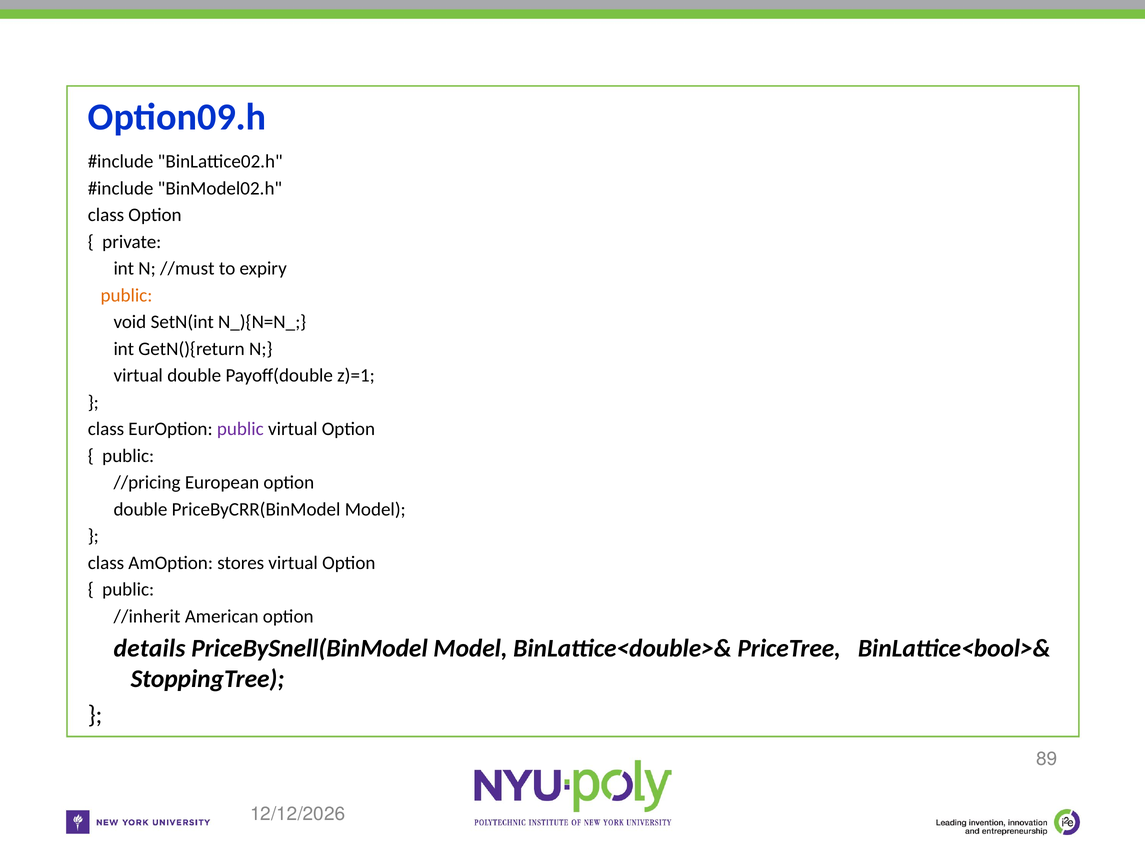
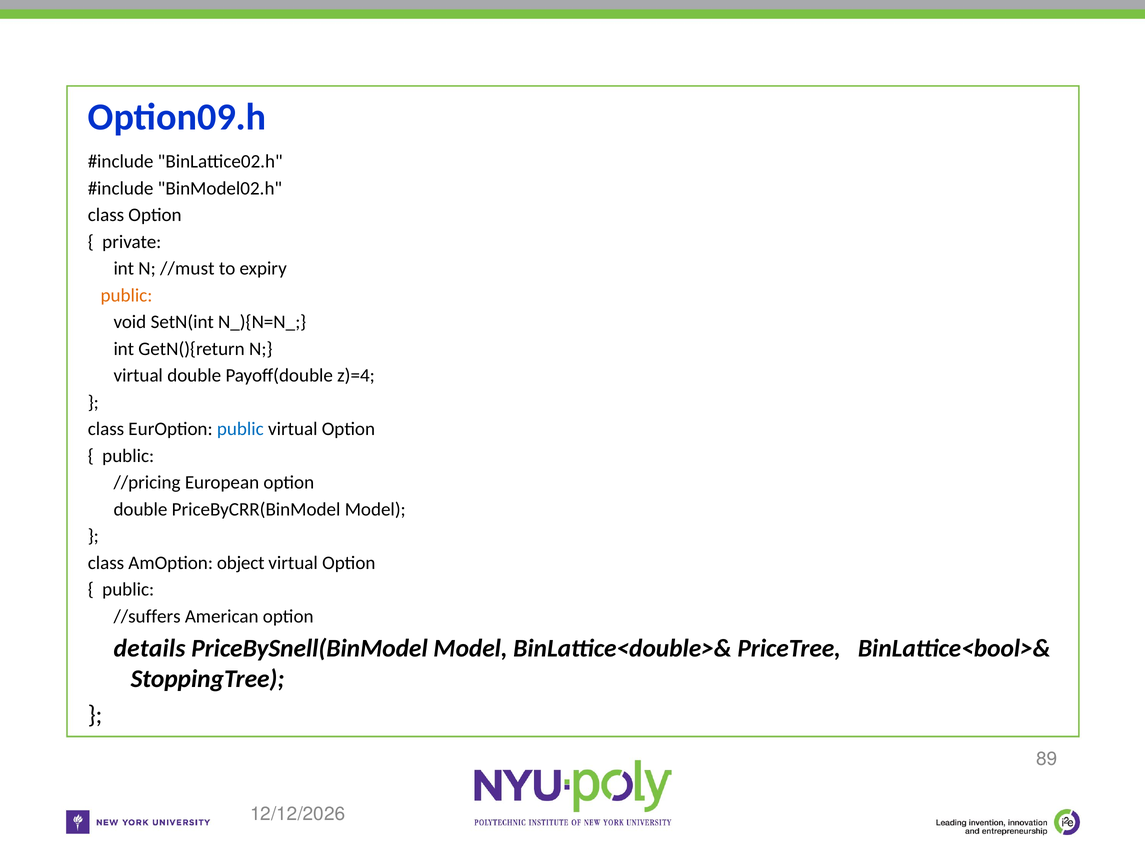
z)=1: z)=1 -> z)=4 (356, 375)
public colour: purple -> blue (240, 429)
stores: stores -> object (241, 563)
//inherit: //inherit -> //suffers (147, 616)
